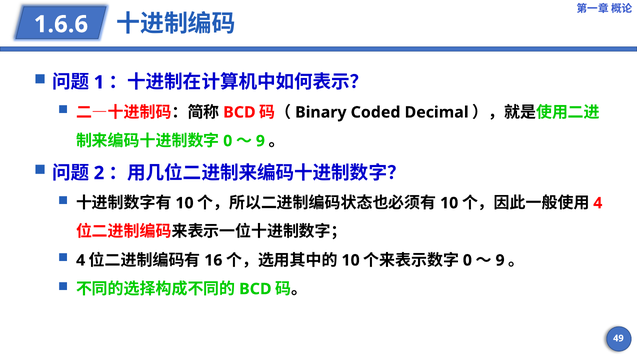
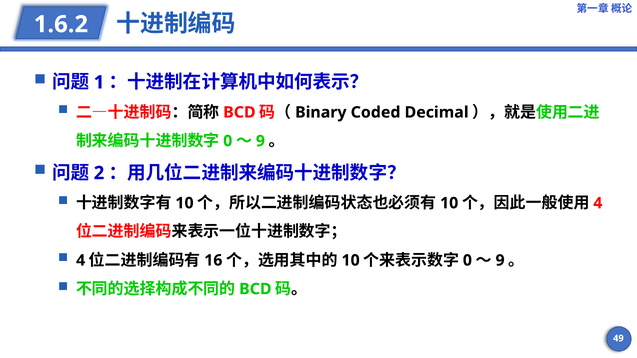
1.6.6: 1.6.6 -> 1.6.2 (61, 24)
